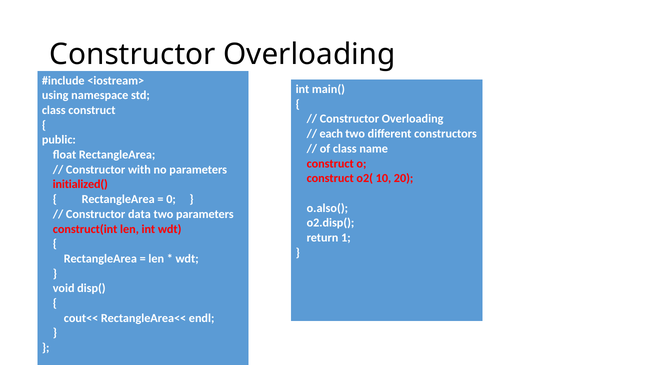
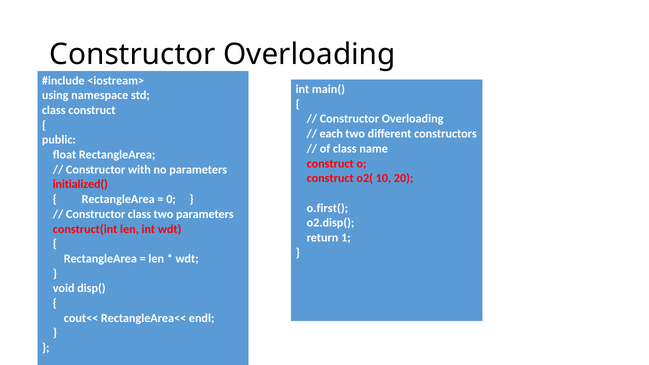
o.also(: o.also( -> o.first( (327, 208)
Constructor data: data -> class (139, 214)
